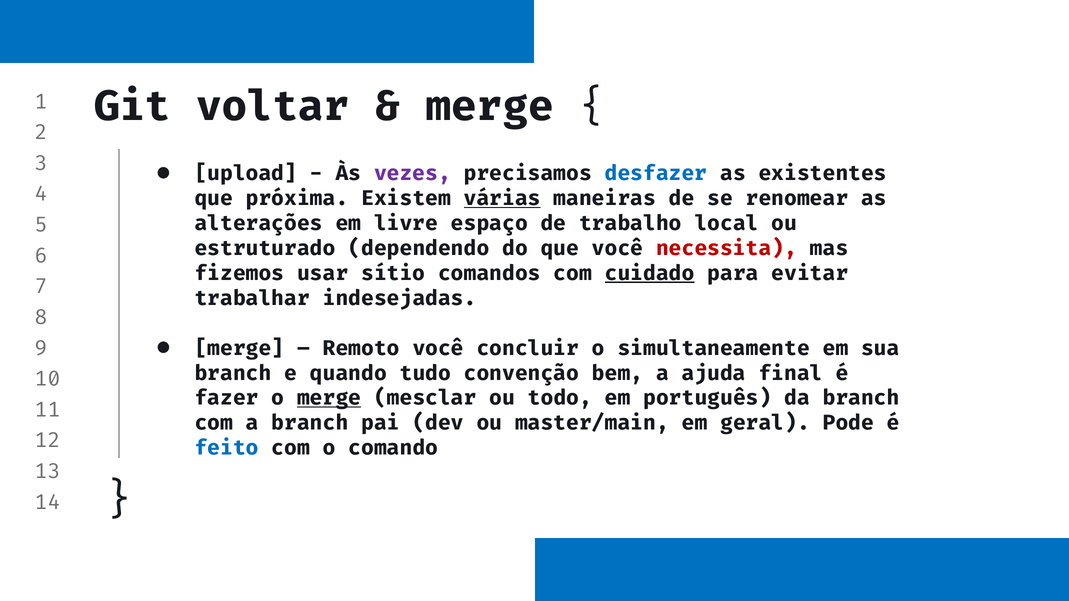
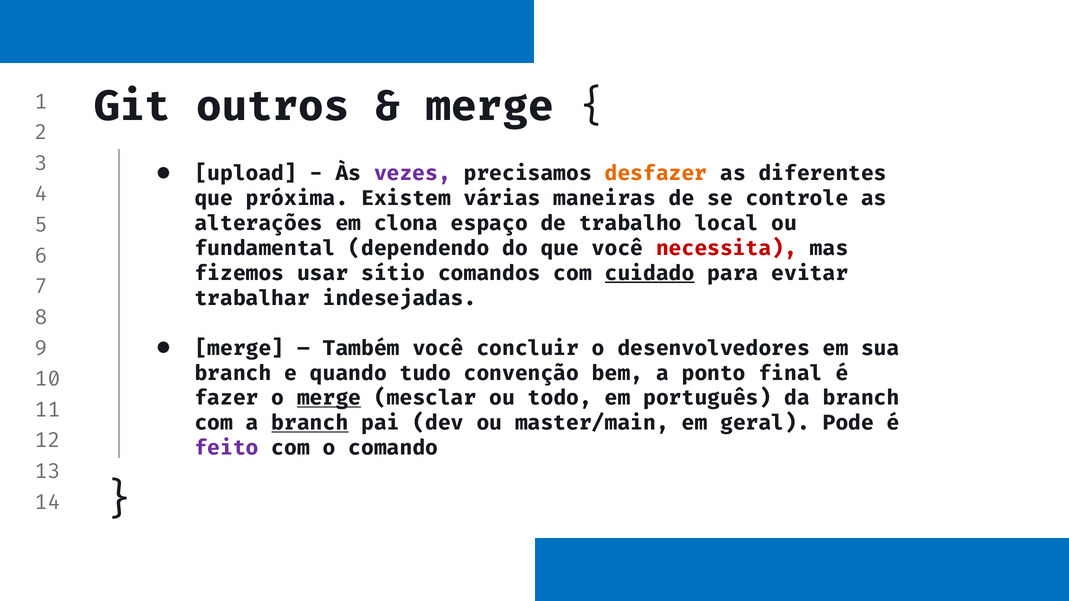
voltar: voltar -> outros (273, 107)
desfazer colour: blue -> orange (656, 174)
existentes: existentes -> diferentes (823, 174)
várias underline: present -> none (502, 199)
renomear: renomear -> controle (797, 199)
livre: livre -> clona (406, 224)
estruturado: estruturado -> fundamental (265, 249)
Remoto: Remoto -> Também (361, 348)
simultaneamente: simultaneamente -> desenvolvedores (714, 348)
ajuda: ajuda -> ponto (714, 373)
branch underline: none -> present (310, 423)
feito colour: blue -> purple (227, 448)
